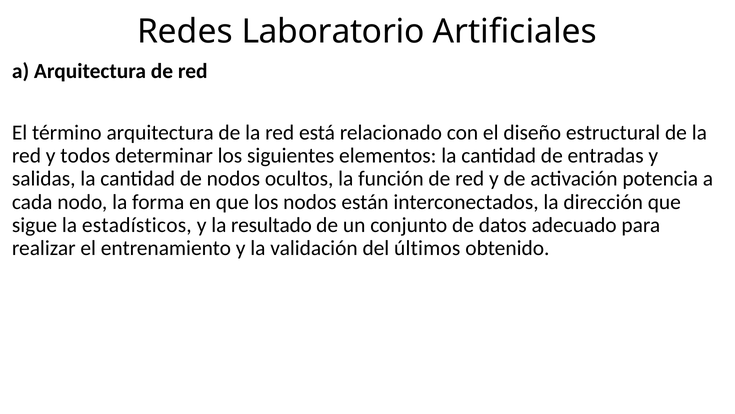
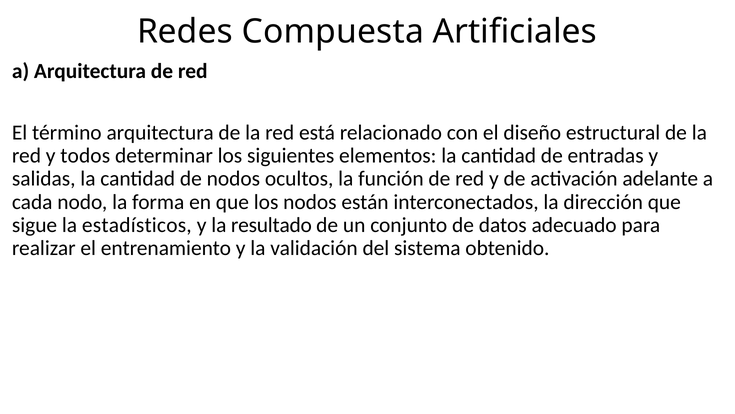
Laboratorio: Laboratorio -> Compuesta (333, 31)
potencia: potencia -> adelante (660, 179)
últimos: últimos -> sistema (427, 248)
